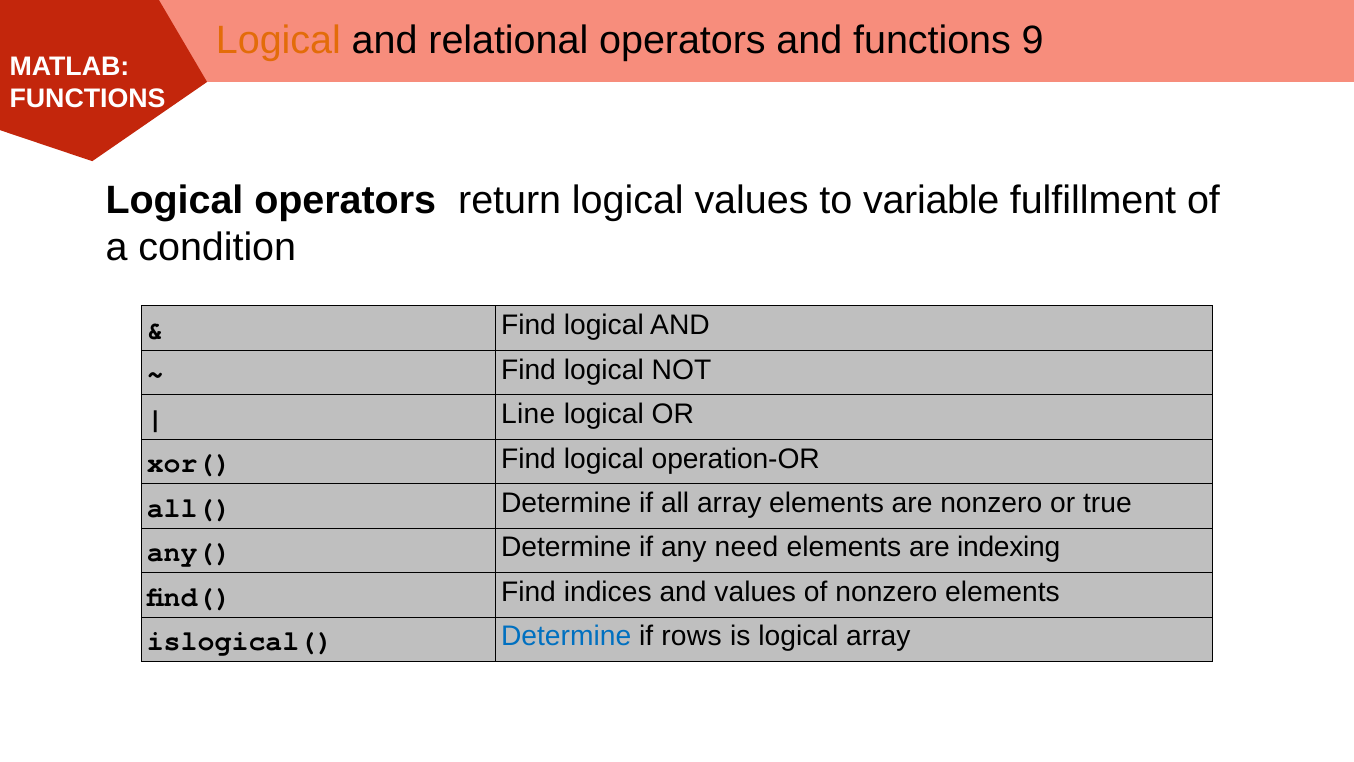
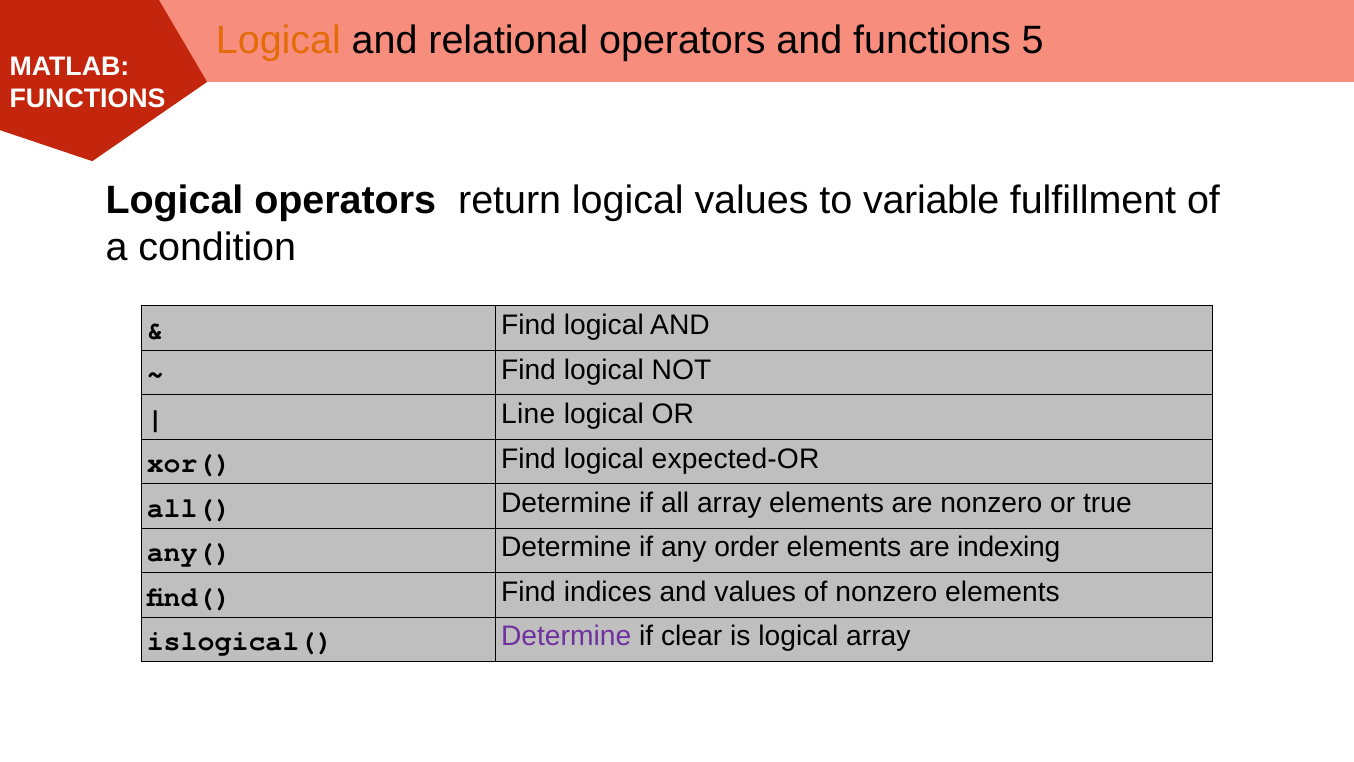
9: 9 -> 5 (1033, 41)
operation-OR: operation-OR -> expected-OR (736, 458)
need: need -> order (747, 547)
Determine colour: blue -> purple (566, 636)
rows: rows -> clear (692, 636)
